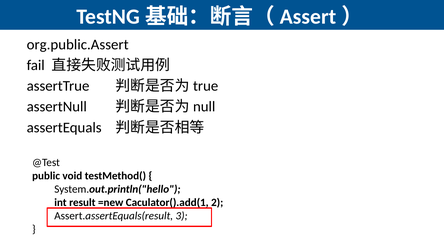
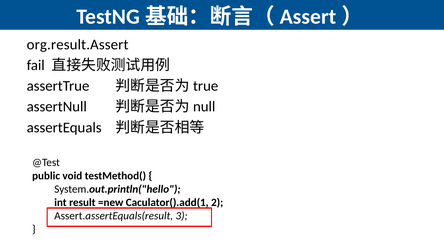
org.public.Assert: org.public.Assert -> org.result.Assert (78, 44)
